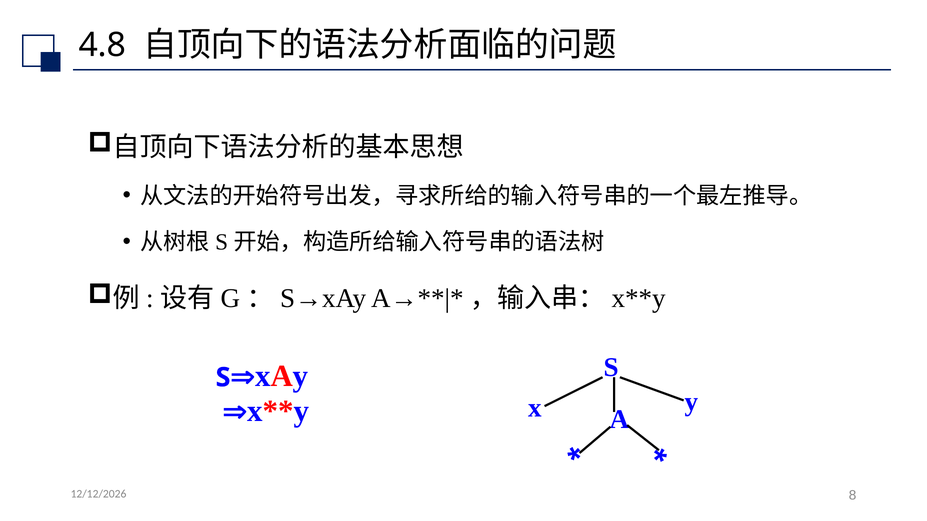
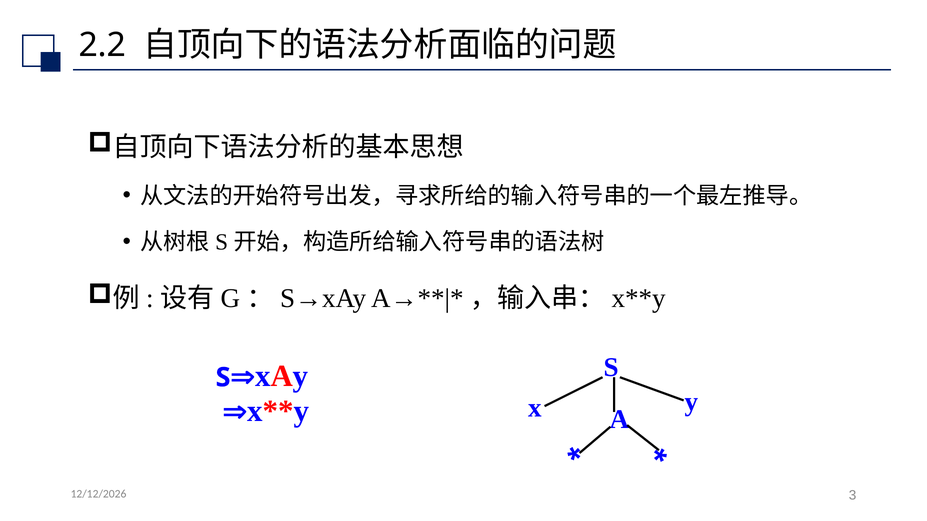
4.8: 4.8 -> 2.2 (102, 45)
8: 8 -> 3 (853, 496)
